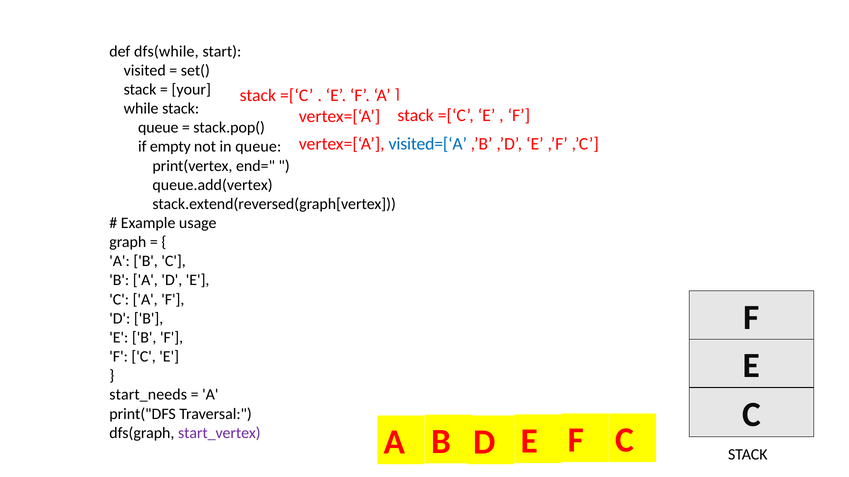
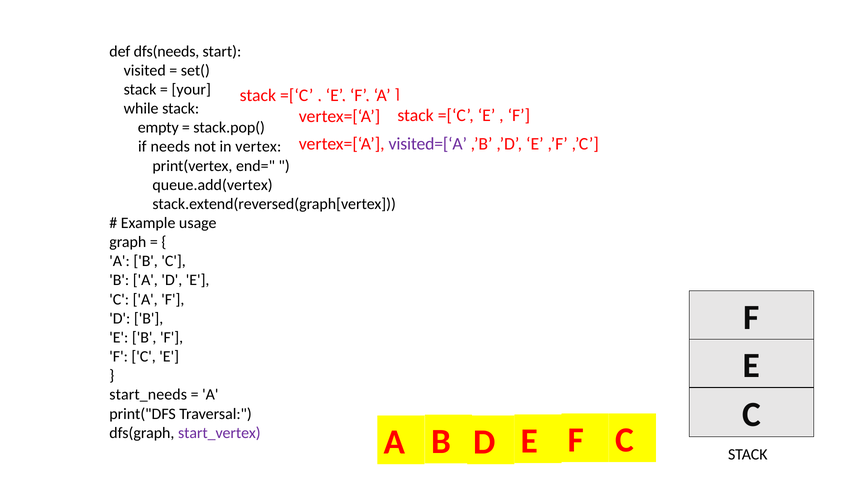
dfs(while: dfs(while -> dfs(needs (167, 51)
queue: queue -> empty (158, 128)
visited=[‘A colour: blue -> purple (428, 144)
empty: empty -> needs (170, 147)
in queue: queue -> vertex (258, 147)
